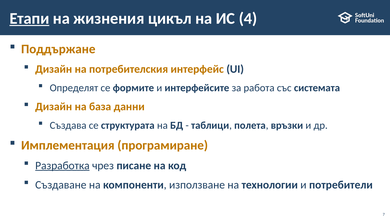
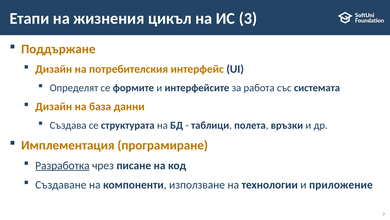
Етапи underline: present -> none (29, 18)
4: 4 -> 3 (248, 18)
потребители: потребители -> приложение (341, 184)
